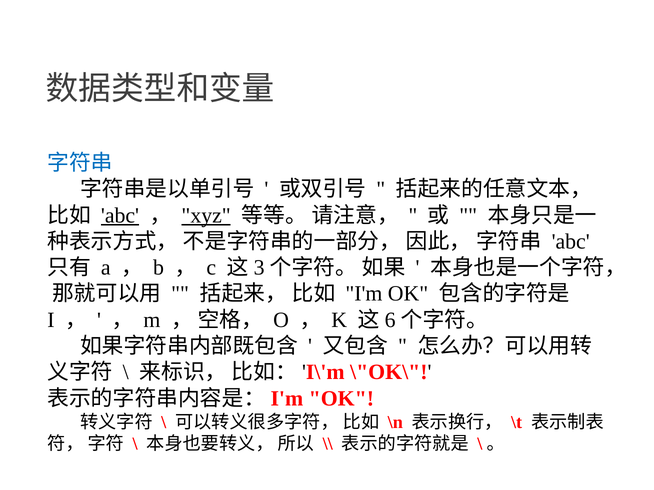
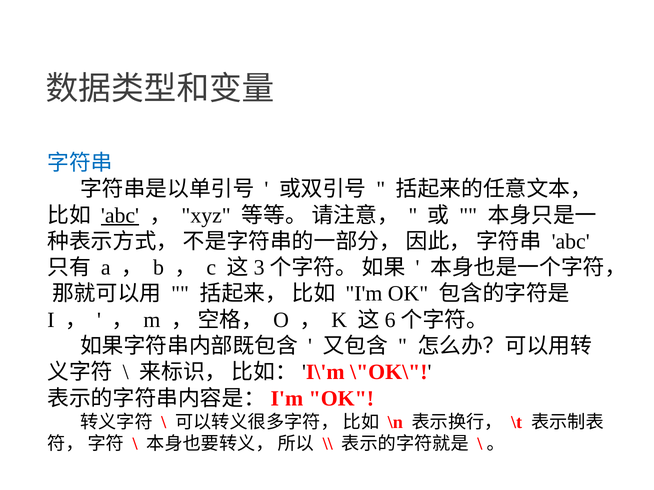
xyz underline: present -> none (206, 216)
